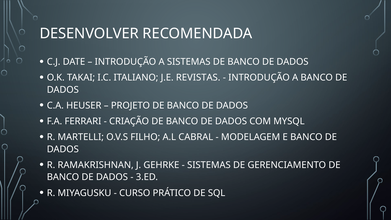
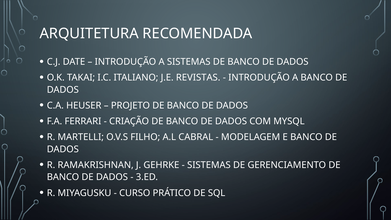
DESENVOLVER: DESENVOLVER -> ARQUITETURA (89, 33)
